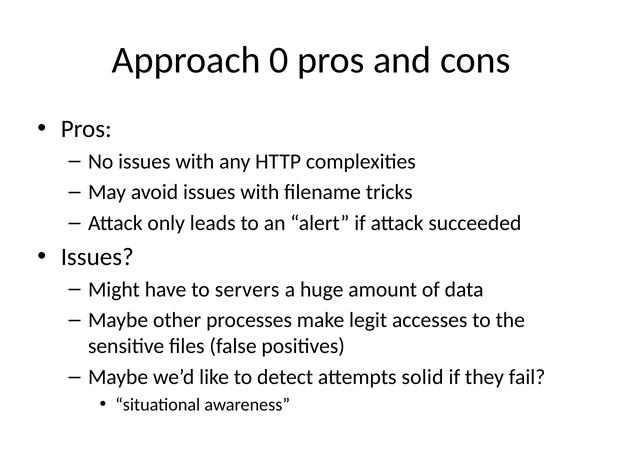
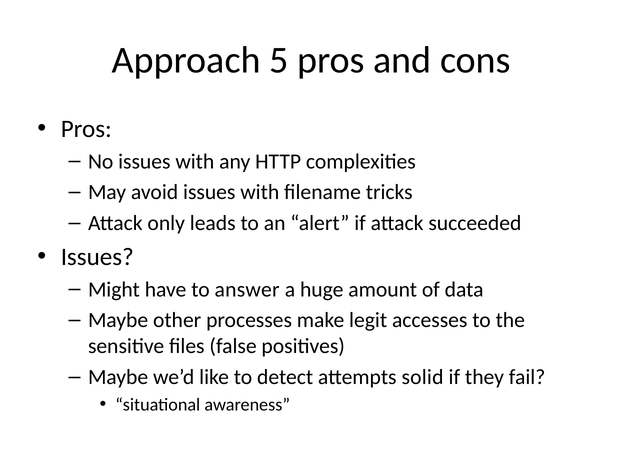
0: 0 -> 5 (279, 60)
servers: servers -> answer (247, 290)
